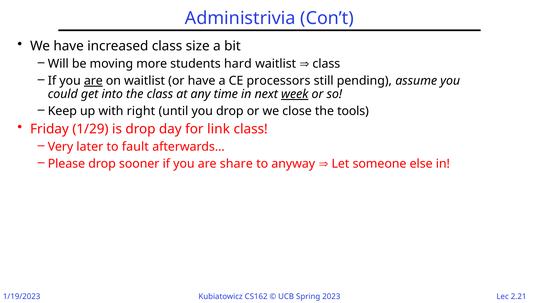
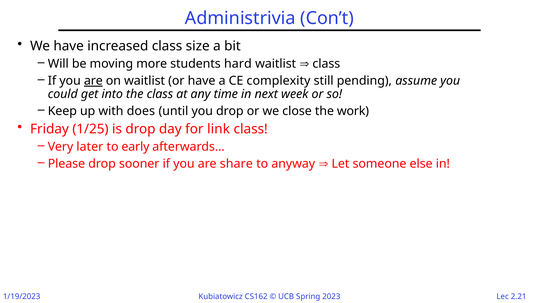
processors: processors -> complexity (279, 81)
week underline: present -> none (295, 94)
right: right -> does (141, 111)
tools: tools -> work (353, 111)
1/29: 1/29 -> 1/25 (90, 129)
fault: fault -> early (135, 147)
